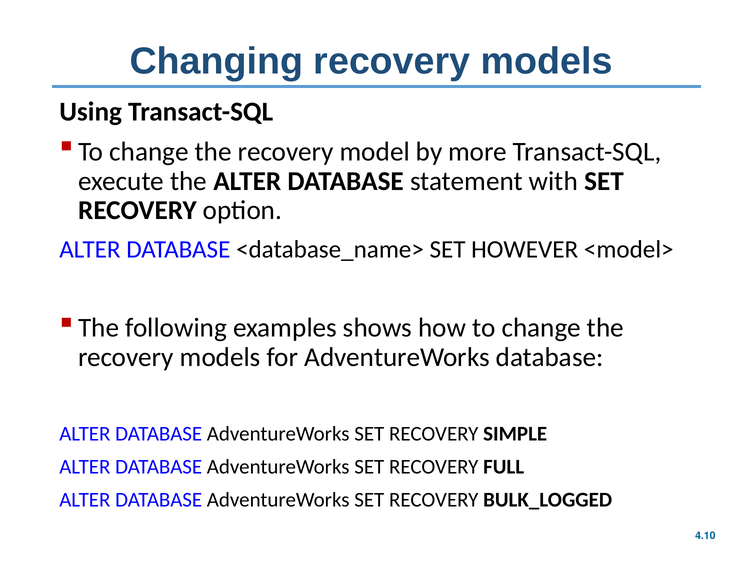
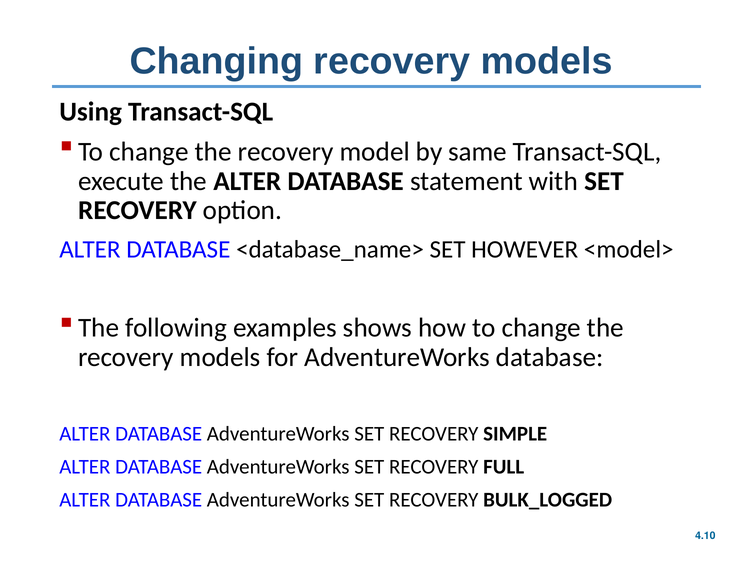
more: more -> same (478, 152)
